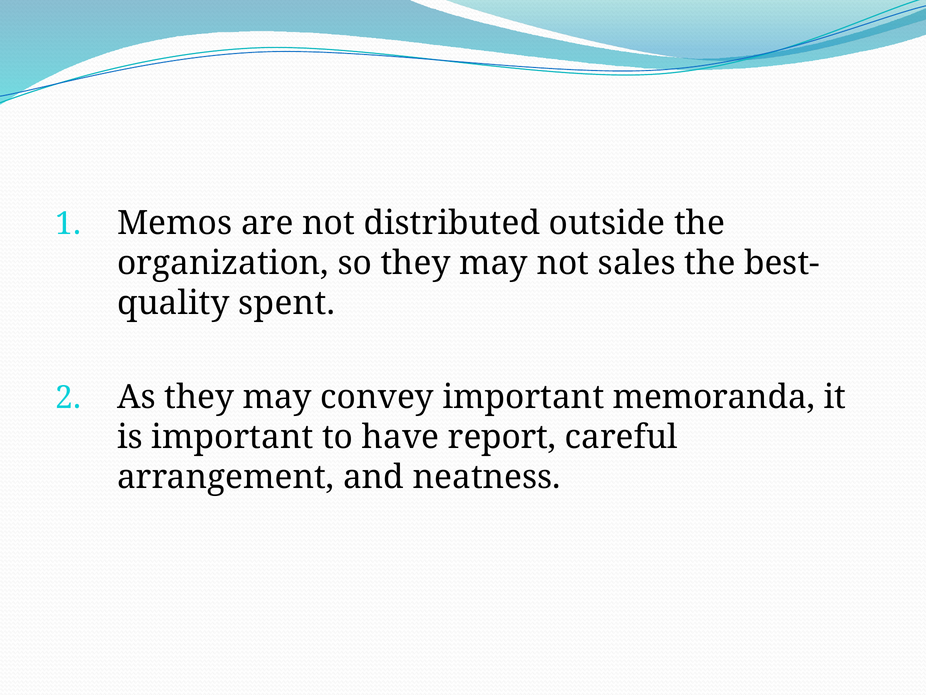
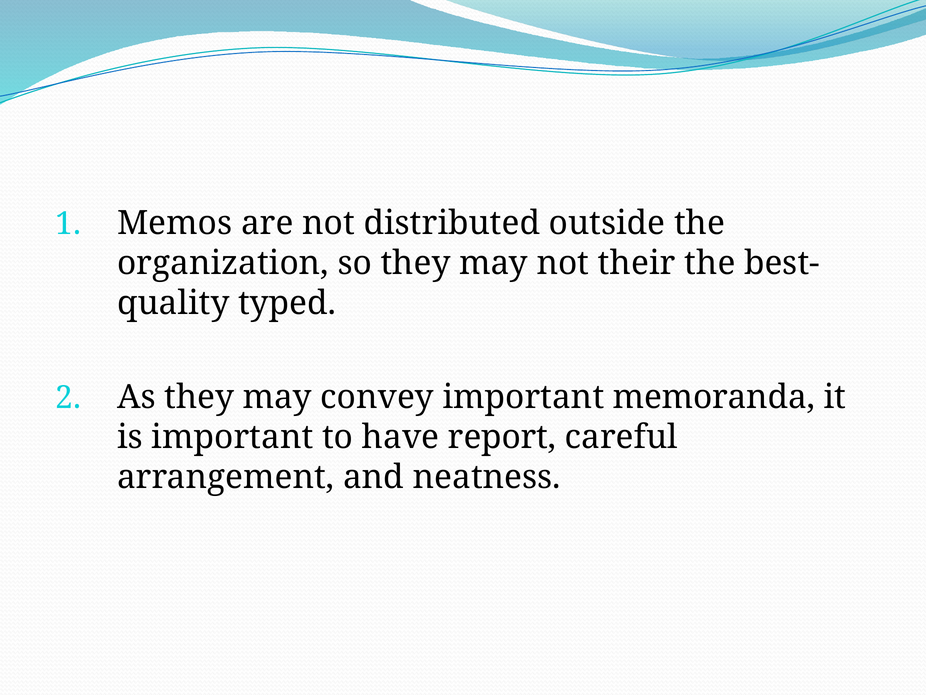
sales: sales -> their (637, 263)
spent: spent -> typed (287, 303)
